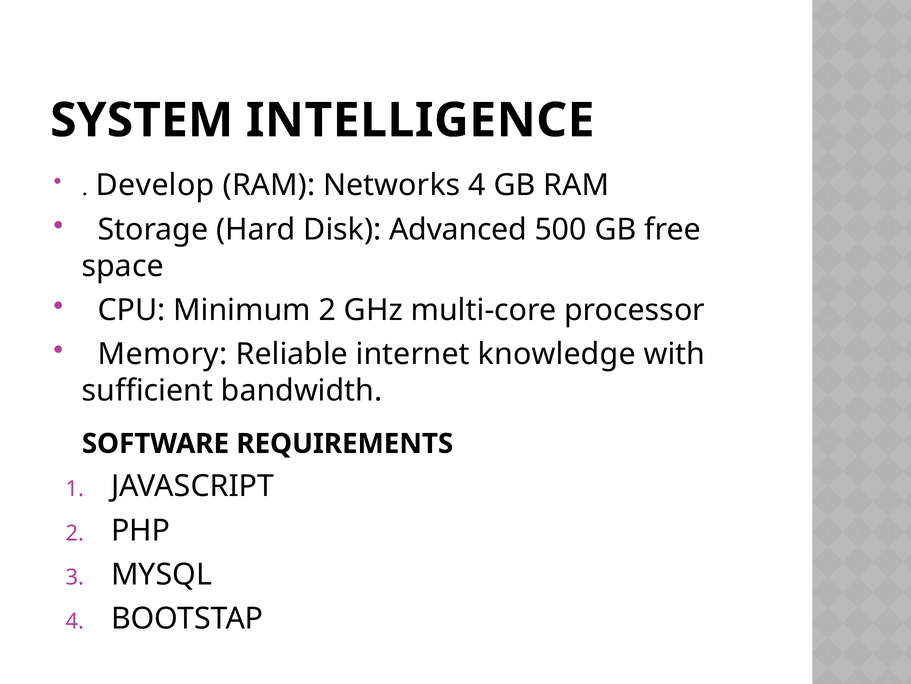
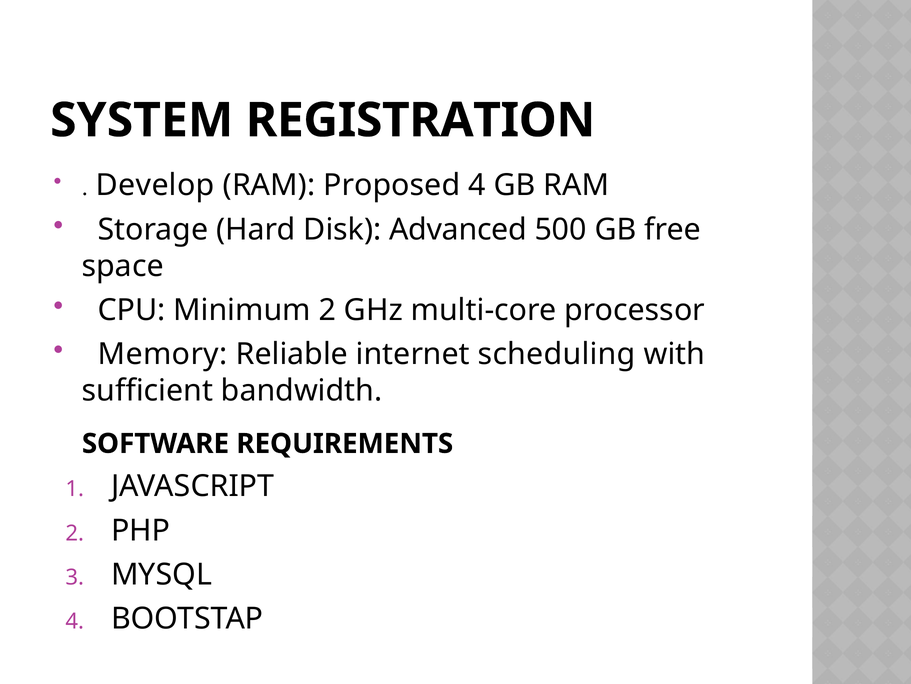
INTELLIGENCE: INTELLIGENCE -> REGISTRATION (421, 120)
Networks: Networks -> Proposed (392, 185)
knowledge: knowledge -> scheduling (557, 354)
